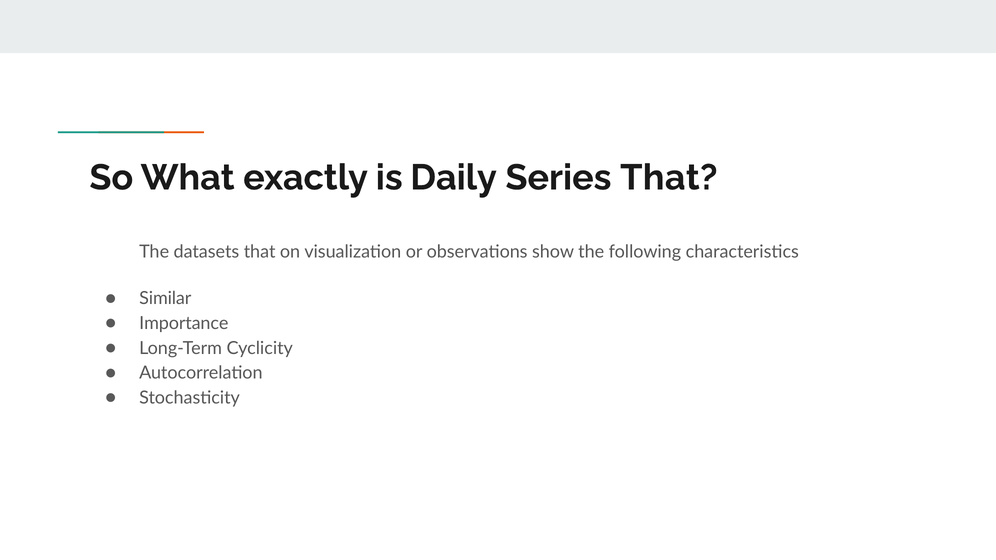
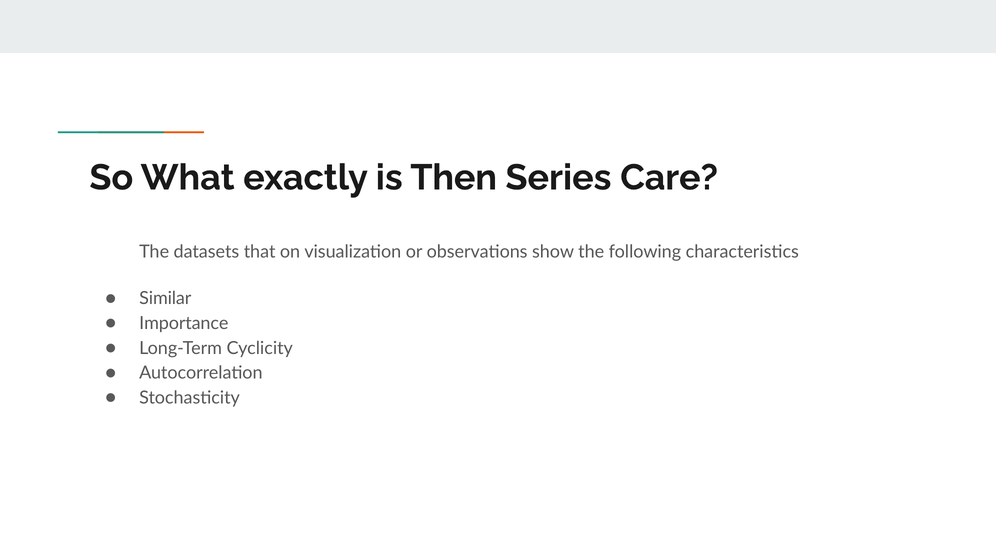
Daily: Daily -> Then (454, 178)
Series That: That -> Care (669, 178)
